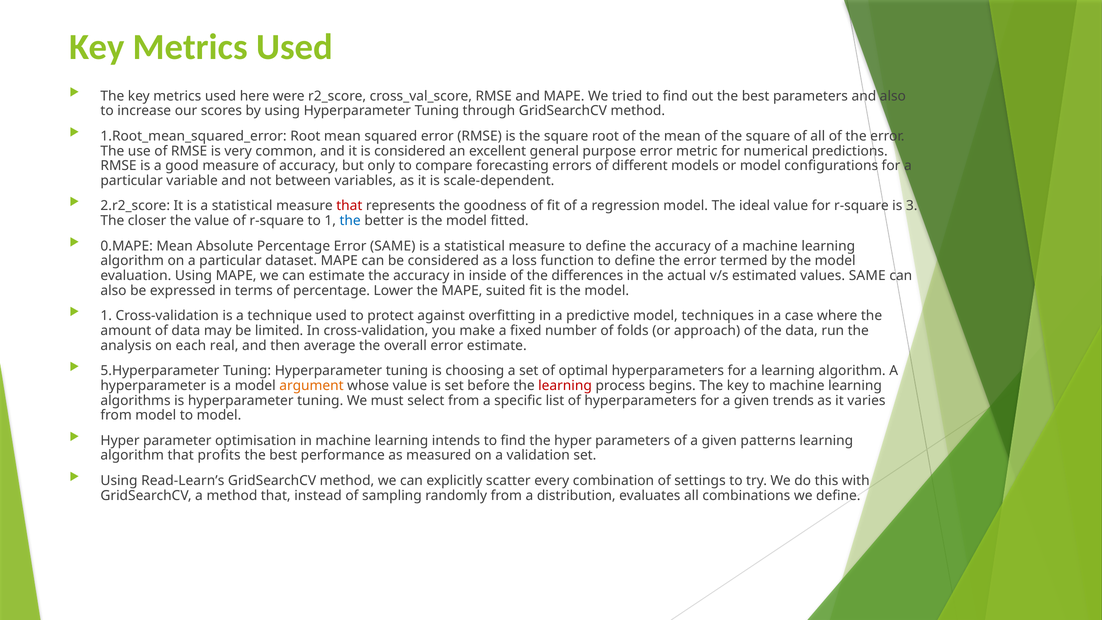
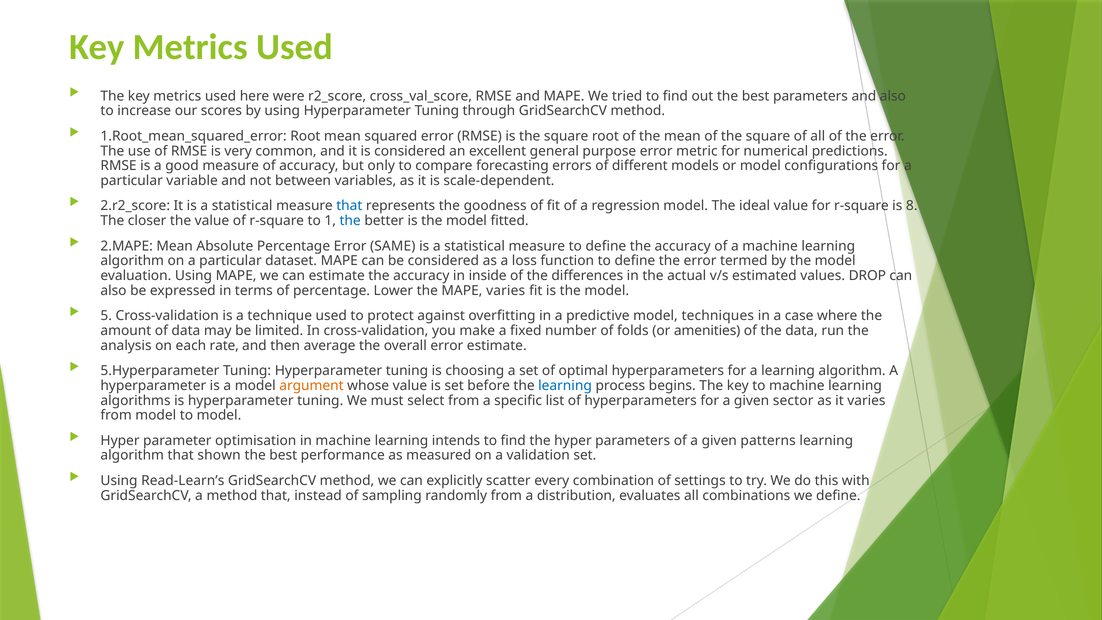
that colour: red -> blue (349, 206)
3: 3 -> 8 (912, 206)
0.MAPE: 0.MAPE -> 2.MAPE (127, 246)
values SAME: SAME -> DROP (867, 276)
MAPE suited: suited -> varies (506, 291)
1: 1 -> 5 (106, 316)
approach: approach -> amenities (707, 331)
real: real -> rate (224, 345)
learning colour: red -> blue (565, 386)
trends: trends -> sector (793, 400)
profits: profits -> shown (219, 455)
